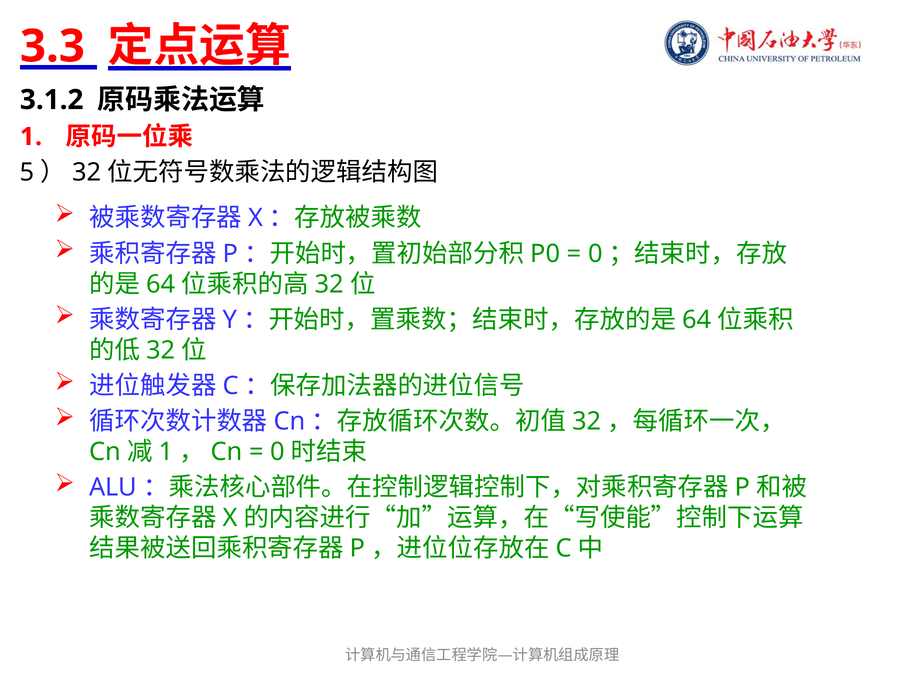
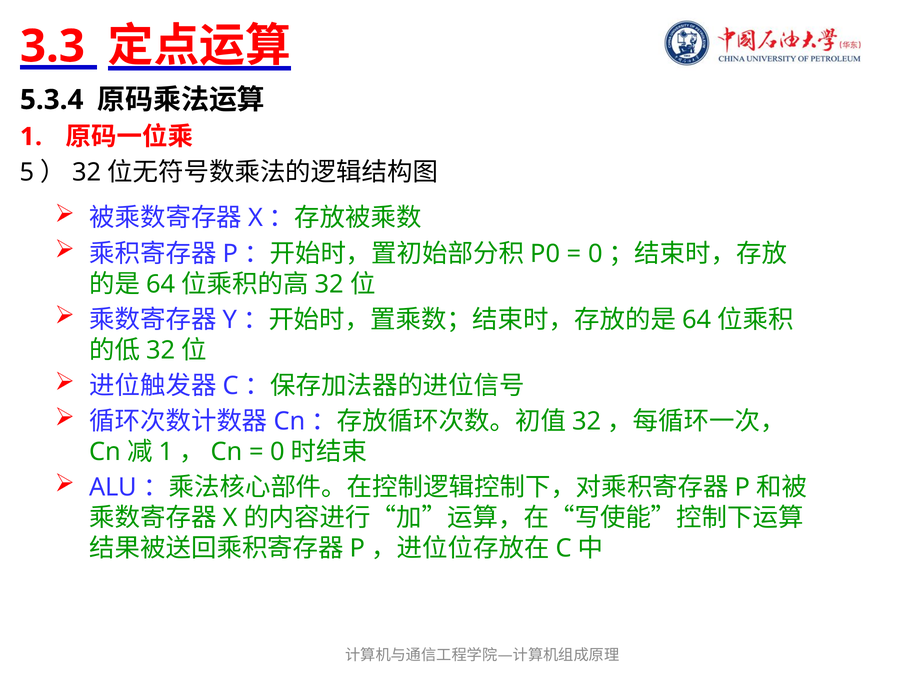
3.1.2: 3.1.2 -> 5.3.4 (52, 100)
